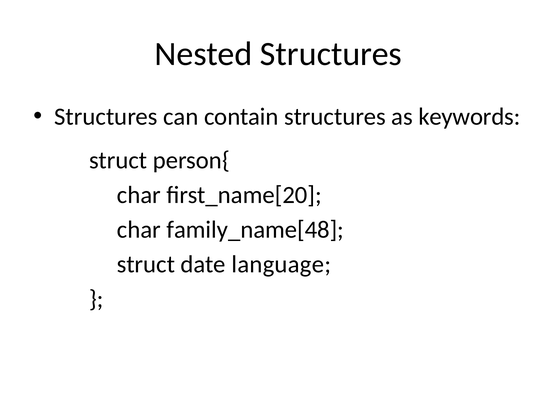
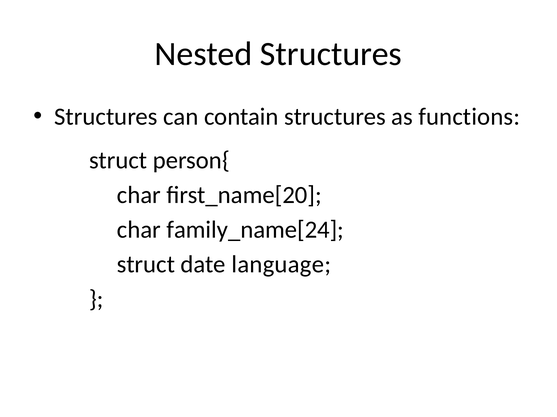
keywords: keywords -> functions (469, 117)
family_name[48: family_name[48 -> family_name[24 (255, 230)
